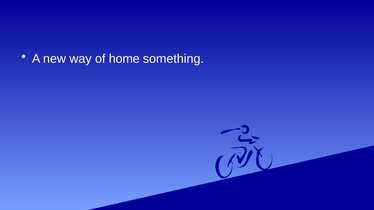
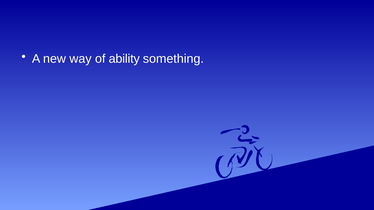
home: home -> ability (124, 59)
